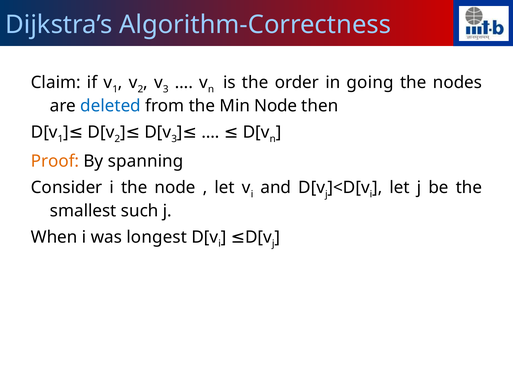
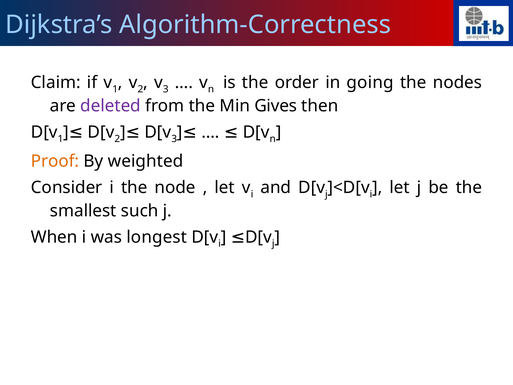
deleted colour: blue -> purple (111, 106)
Min Node: Node -> Gives (276, 106)
spanning: spanning -> weighted (146, 161)
